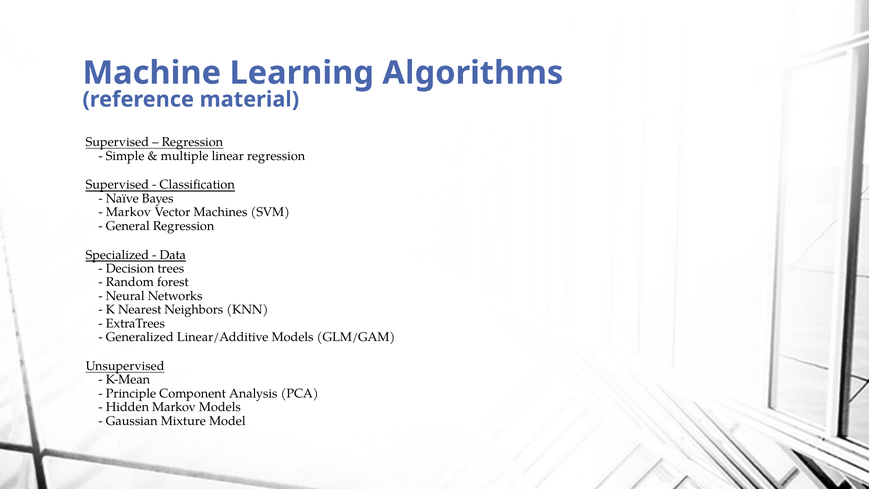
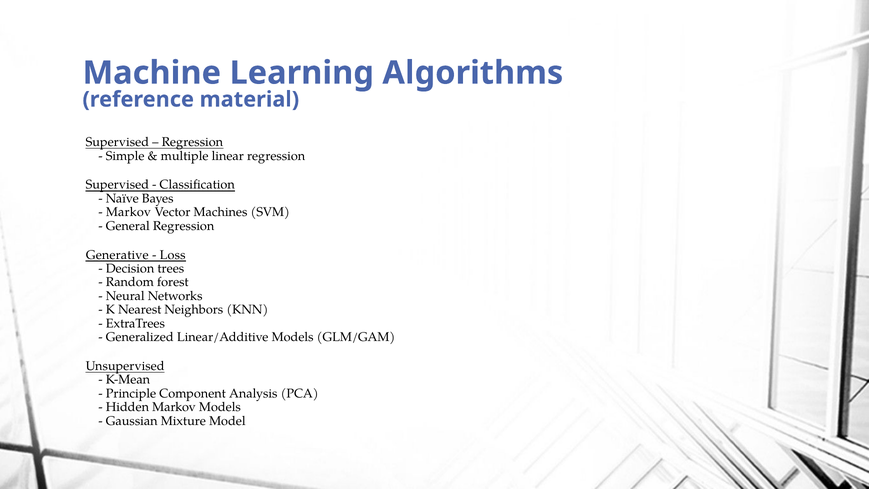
Specialized: Specialized -> Generative (117, 255)
Data: Data -> Loss (173, 255)
